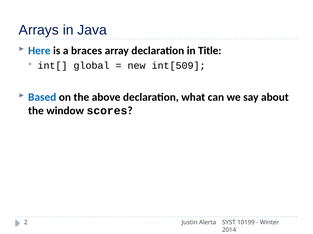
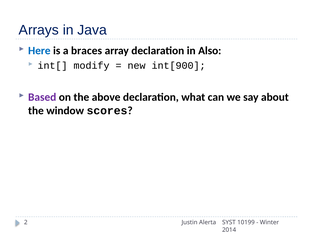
Title: Title -> Also (210, 51)
global: global -> modify (92, 66)
int[509: int[509 -> int[900 (179, 66)
Based colour: blue -> purple (42, 97)
